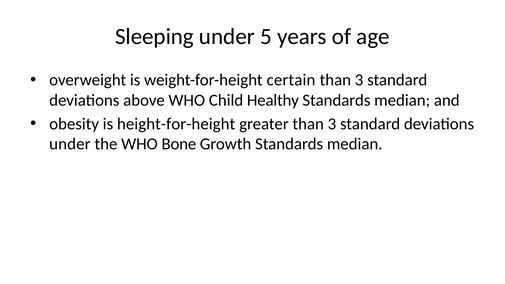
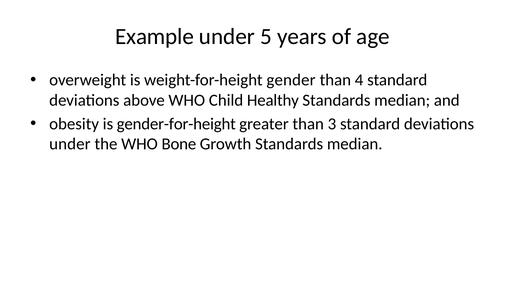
Sleeping: Sleeping -> Example (155, 37)
certain: certain -> gender (291, 80)
3: 3 -> 4 (359, 80)
height-for-height: height-for-height -> gender-for-height (176, 124)
